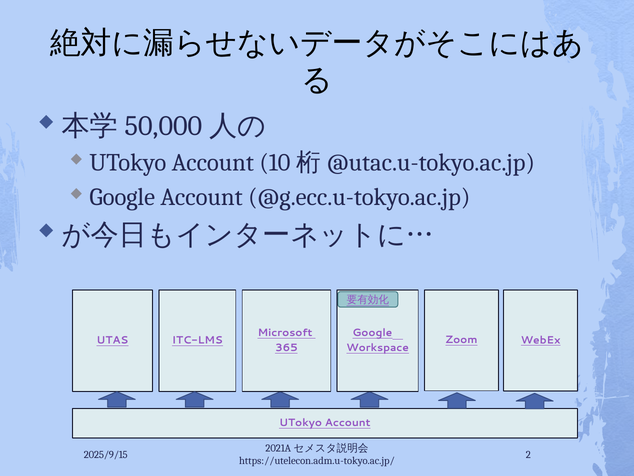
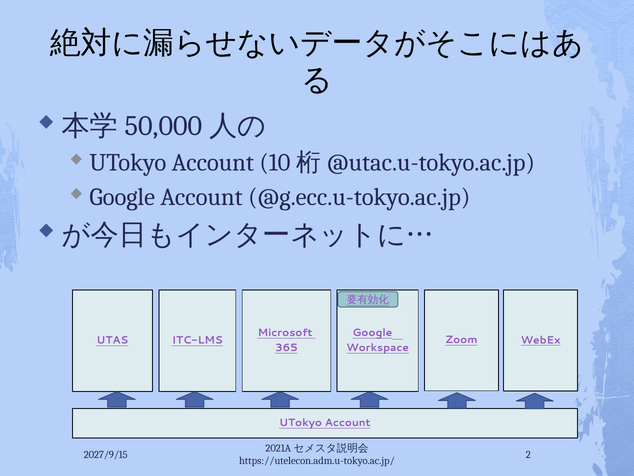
2025/9/15: 2025/9/15 -> 2027/9/15 (106, 454)
